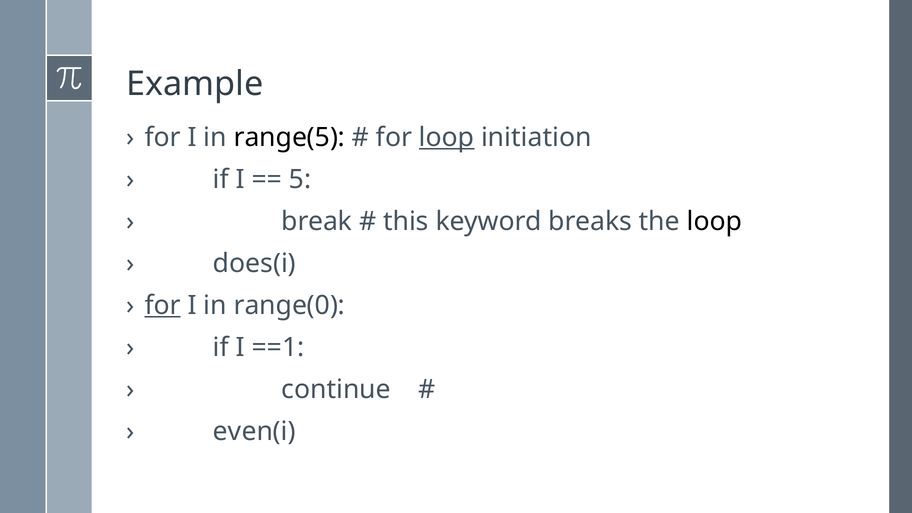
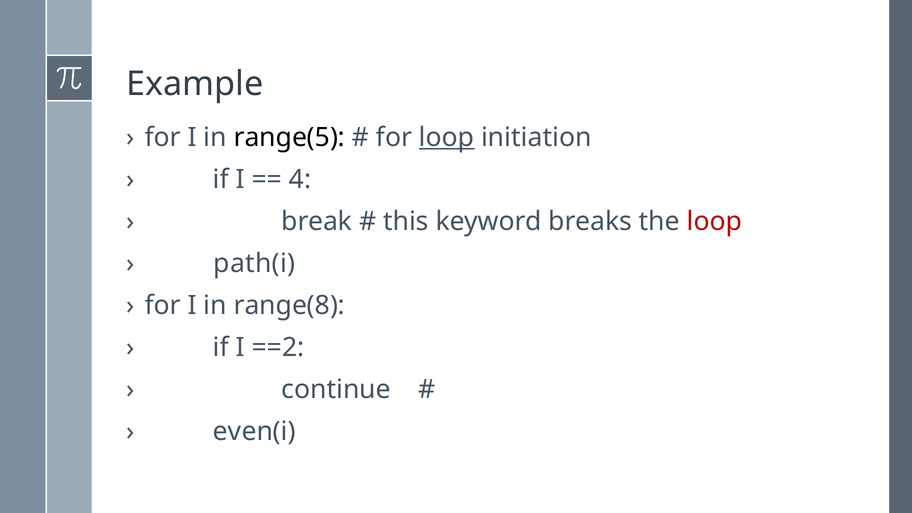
5: 5 -> 4 (300, 179)
loop colour: black -> red (714, 221)
does(i: does(i -> path(i (254, 264)
for underline: present -> none (163, 306)
range(0: range(0 -> range(8 (289, 306)
==1: ==1 -> ==2 (278, 348)
